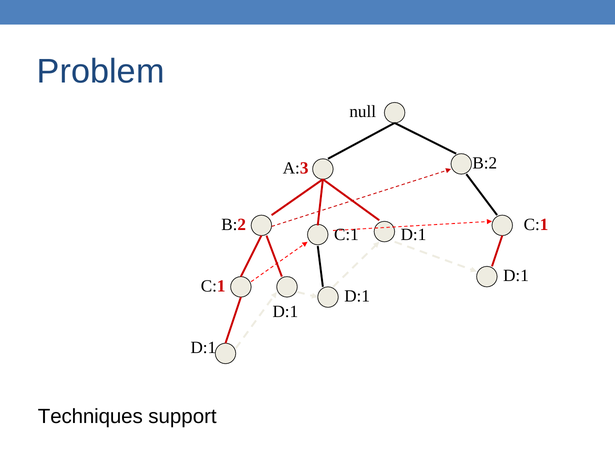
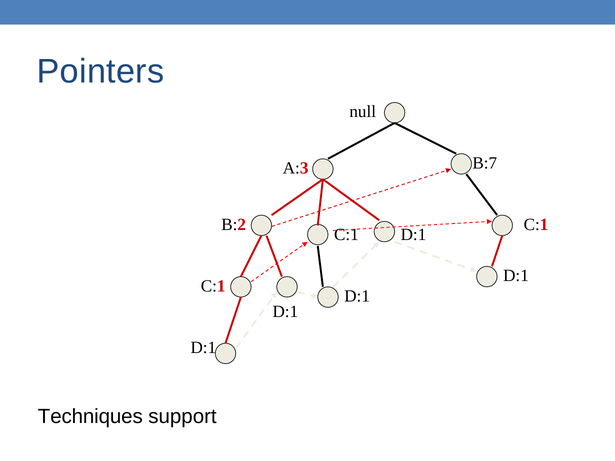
Problem: Problem -> Pointers (101, 72)
B:2: B:2 -> B:7 (485, 163)
